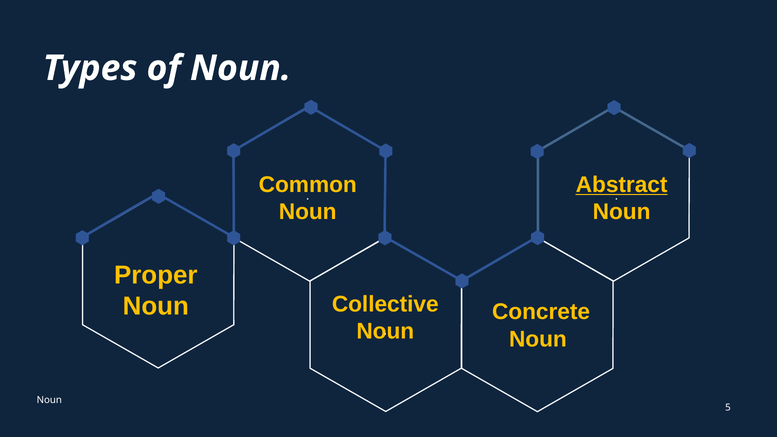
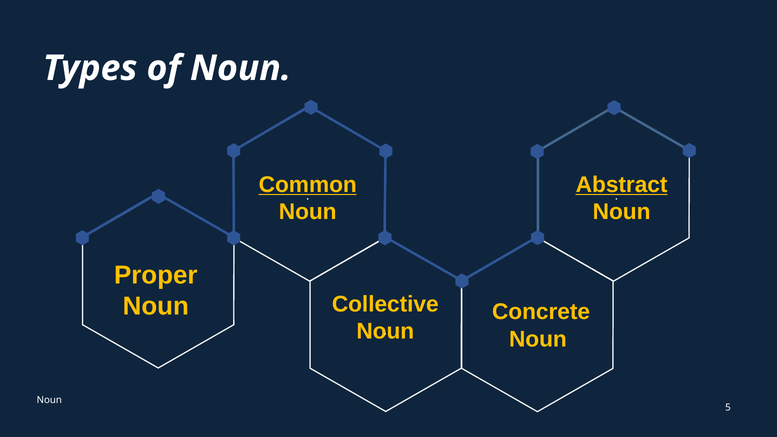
Common underline: none -> present (308, 185)
